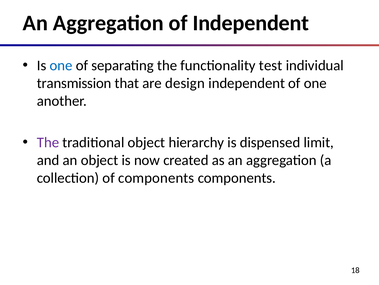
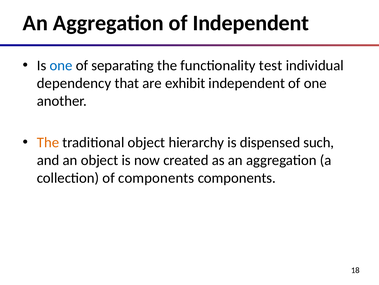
transmission: transmission -> dependency (74, 83)
design: design -> exhibit (185, 83)
The colour: purple -> orange (48, 142)
limit: limit -> such (319, 142)
